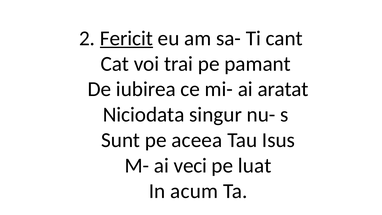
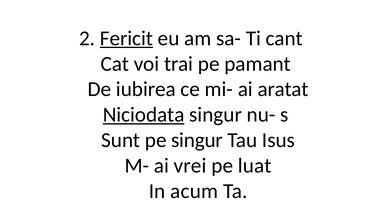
Niciodata underline: none -> present (144, 115)
pe aceea: aceea -> singur (197, 140)
veci: veci -> vrei (190, 166)
